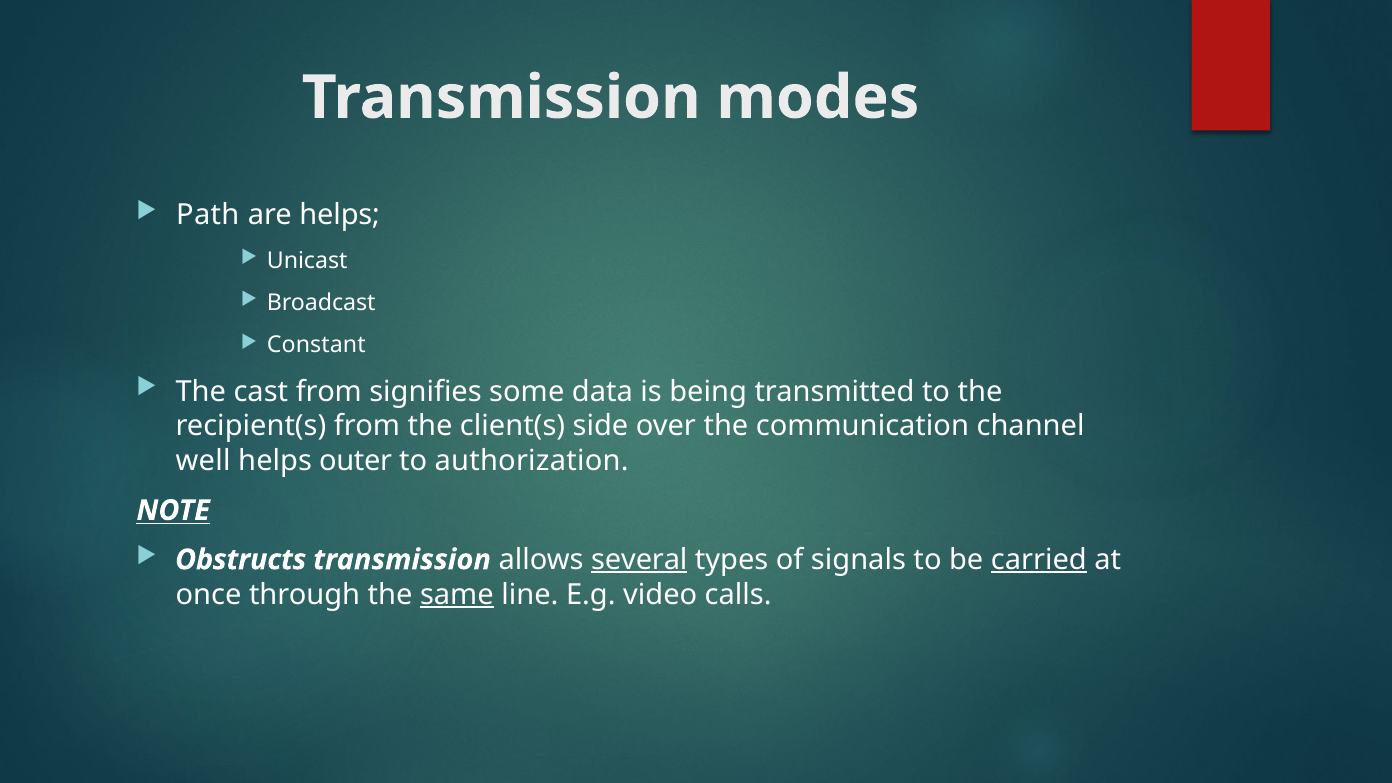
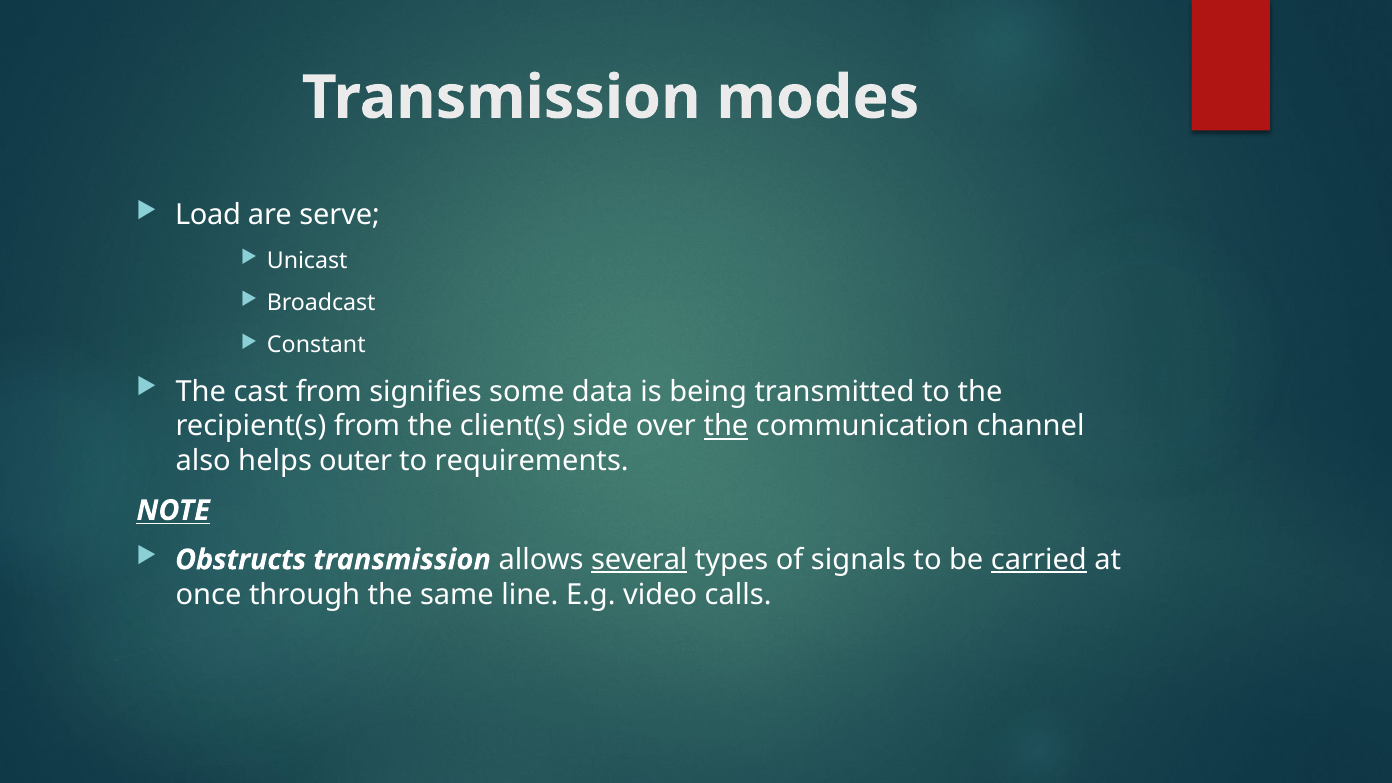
Path: Path -> Load (208, 215)
are helps: helps -> serve (340, 215)
the underline: none -> present (726, 426)
well: well -> also (203, 461)
authorization: authorization -> requirements (532, 461)
same underline: present -> none (457, 595)
